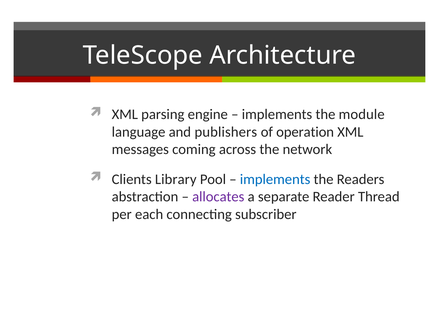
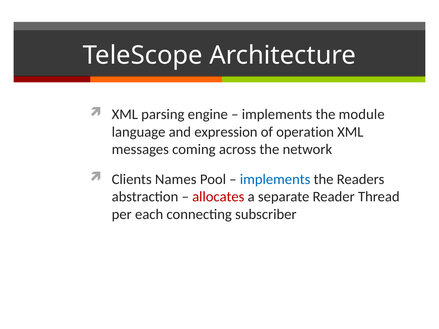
publishers: publishers -> expression (226, 132)
Library: Library -> Names (176, 179)
allocates colour: purple -> red (218, 197)
